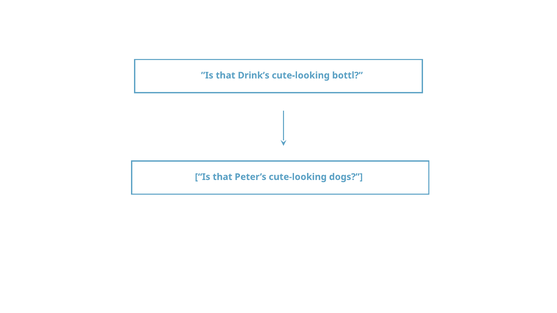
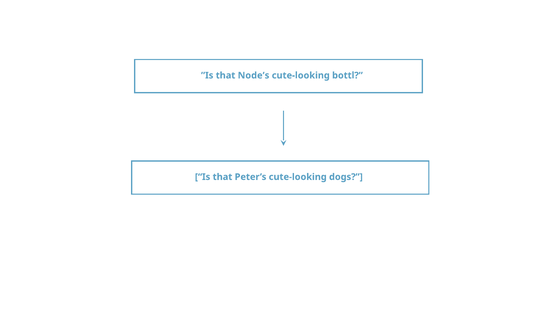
Drink’s: Drink’s -> Node’s (254, 75)
